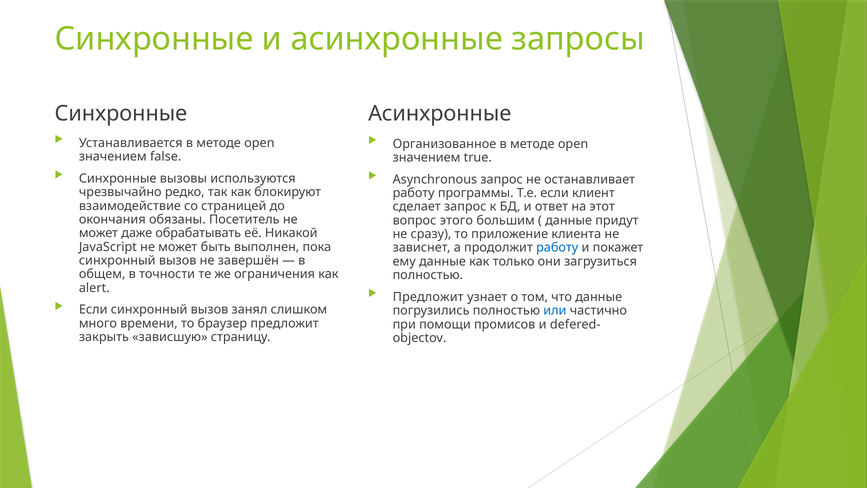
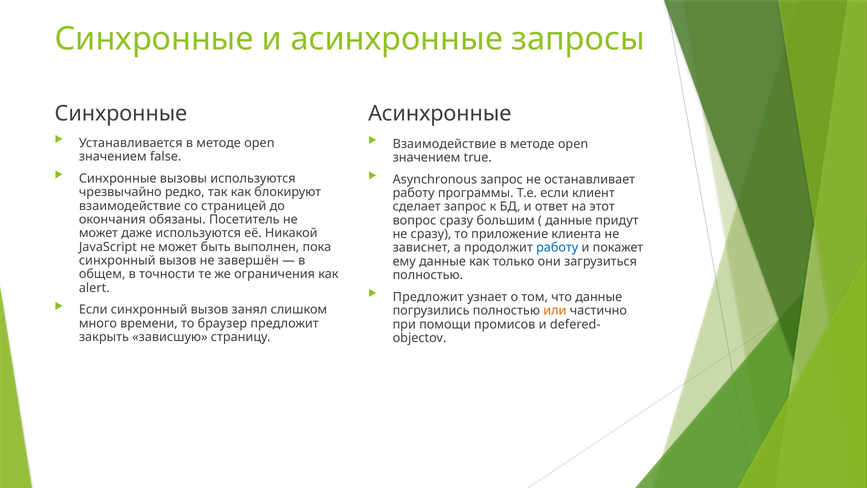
Организованное: Организованное -> Взаимодействие (444, 144)
вопрос этого: этого -> сразу (456, 220)
даже обрабатывать: обрабатывать -> используются (198, 233)
или colour: blue -> orange (555, 310)
